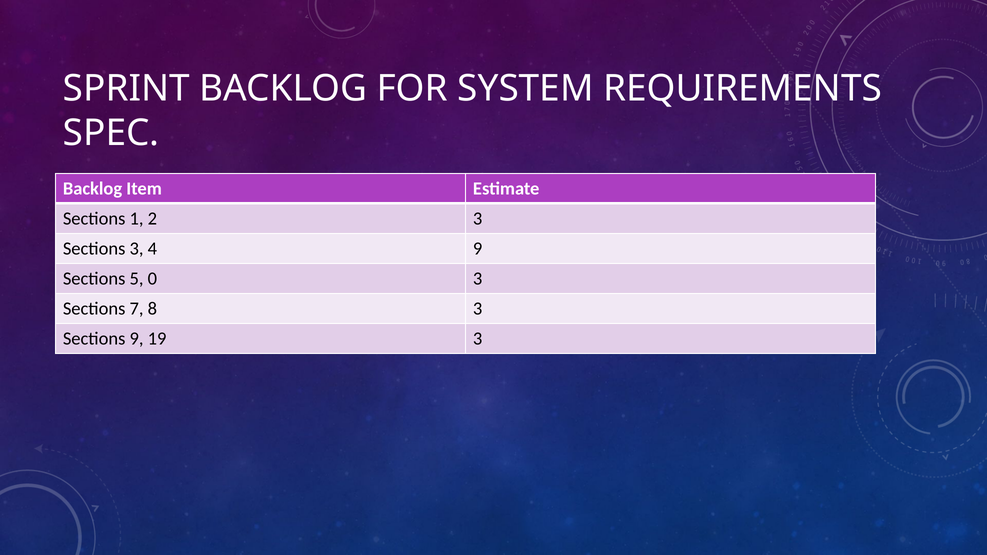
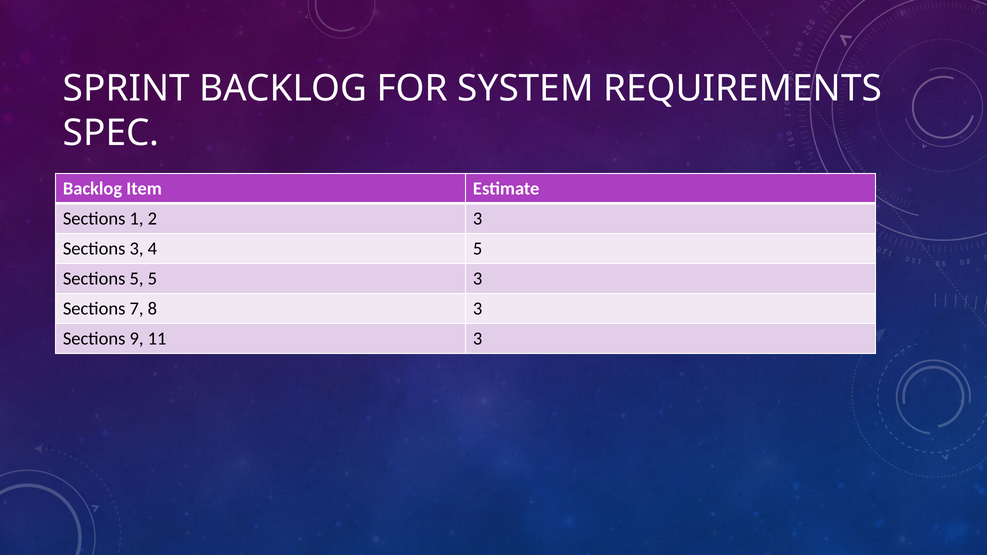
4 9: 9 -> 5 (478, 249)
5 0: 0 -> 5 (152, 279)
19: 19 -> 11 (157, 339)
